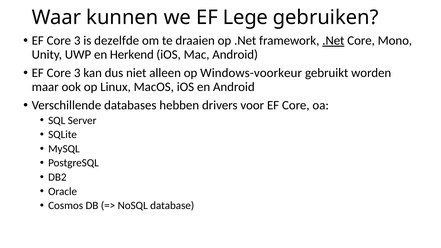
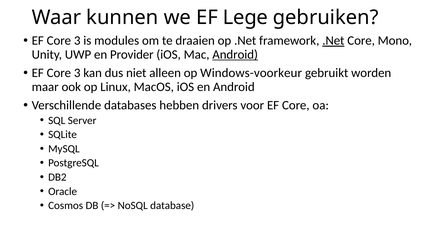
dezelfde: dezelfde -> modules (117, 41)
Herkend: Herkend -> Provider (132, 54)
Android underline: none -> present (235, 54)
